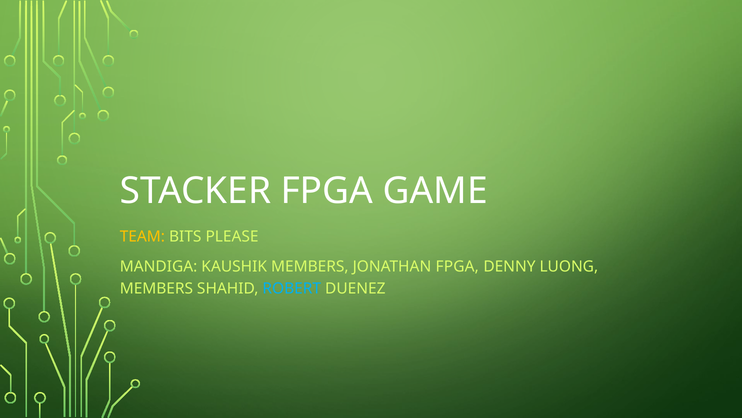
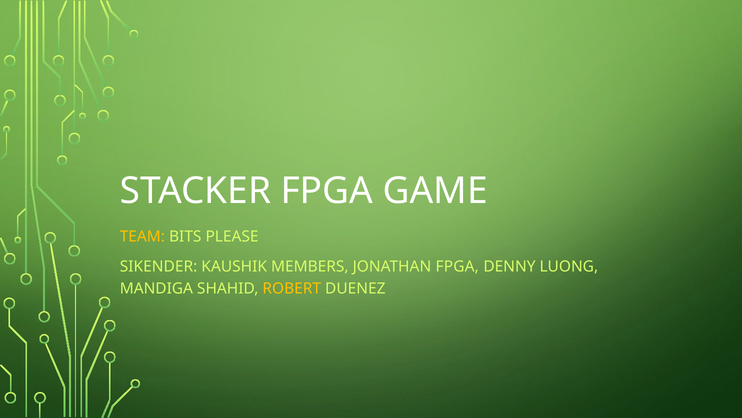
MANDIGA: MANDIGA -> SIKENDER (159, 266)
MEMBERS: MEMBERS -> MANDIGA (156, 288)
ROBERT colour: light blue -> yellow (292, 288)
